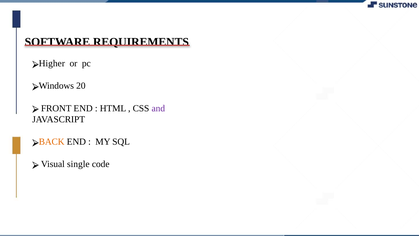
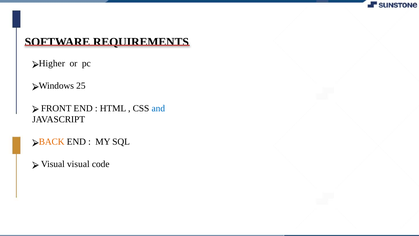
20: 20 -> 25 (81, 86)
and colour: purple -> blue (158, 108)
Visual single: single -> visual (78, 164)
